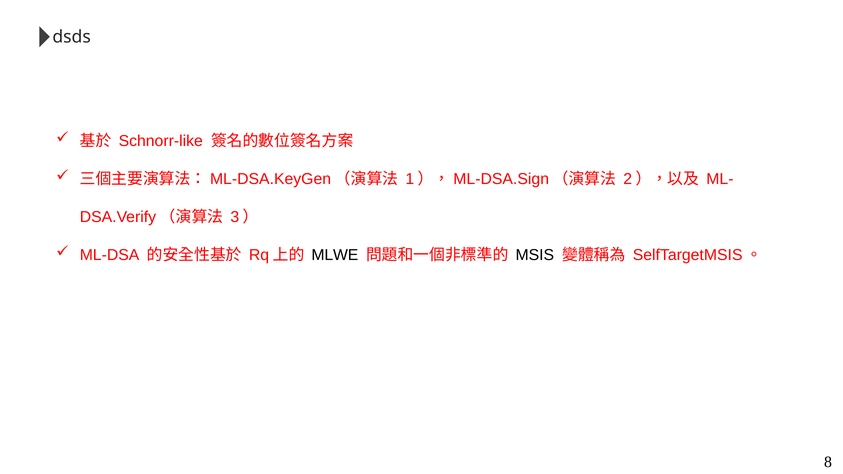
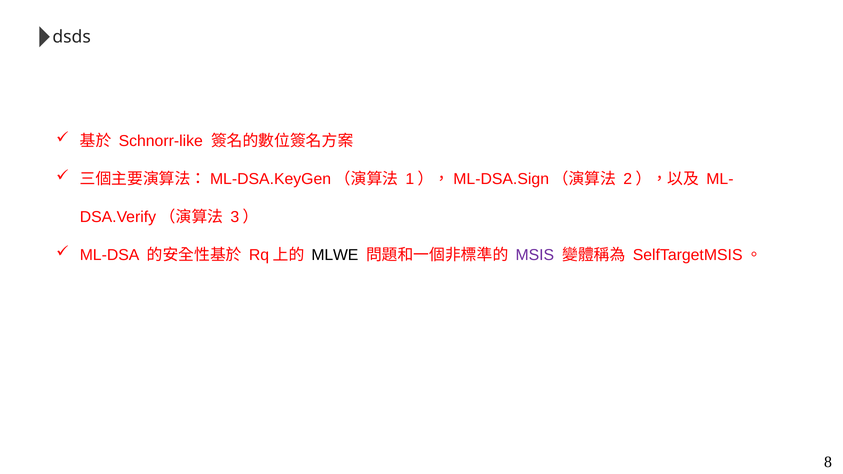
MSIS colour: black -> purple (535, 255)
